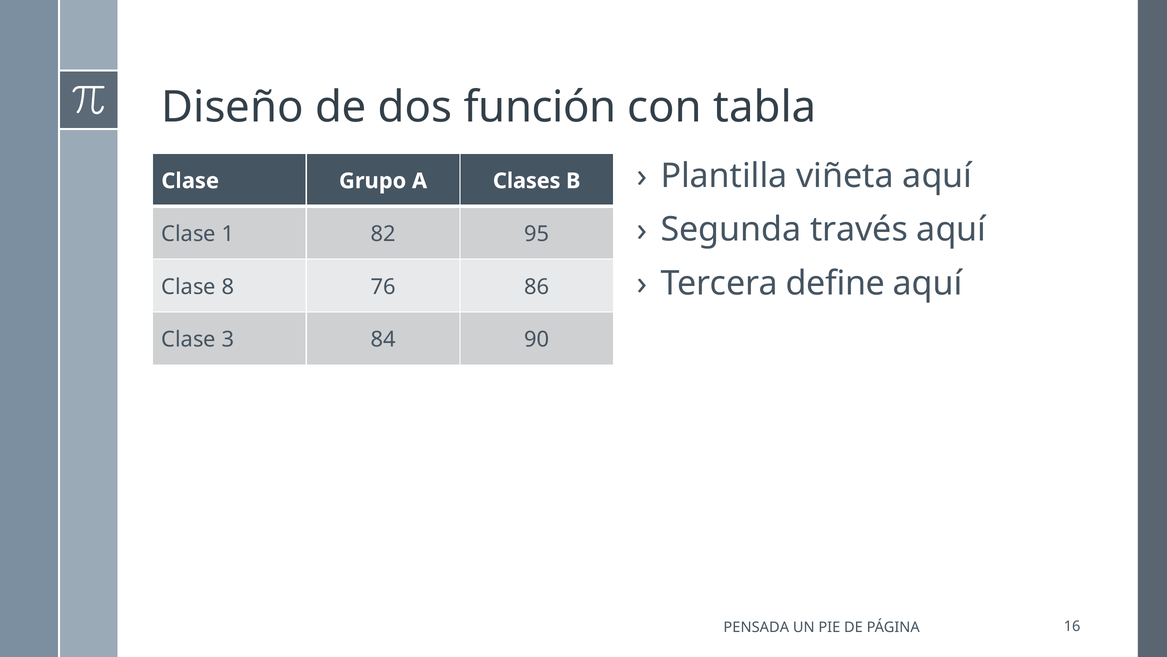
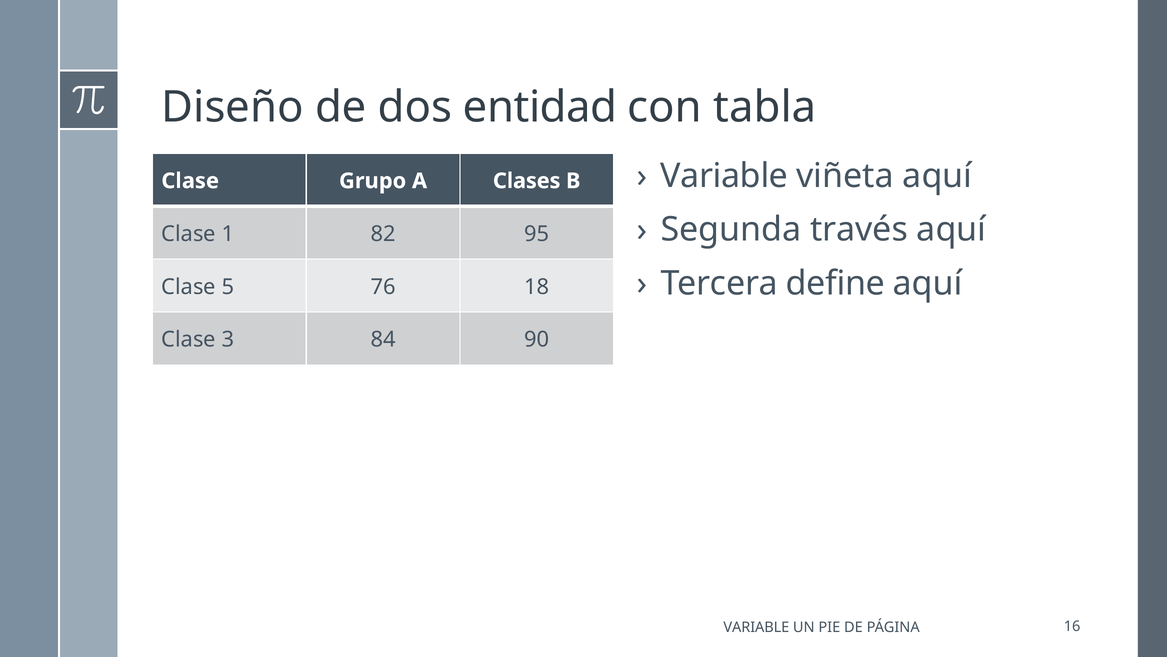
función: función -> entidad (540, 107)
Plantilla: Plantilla -> Variable (724, 176)
8: 8 -> 5 (228, 287)
86: 86 -> 18 (537, 287)
PENSADA: PENSADA -> VARIABLE (756, 627)
